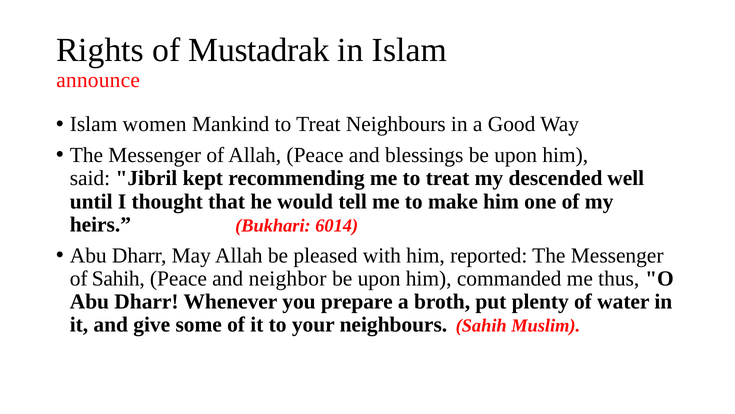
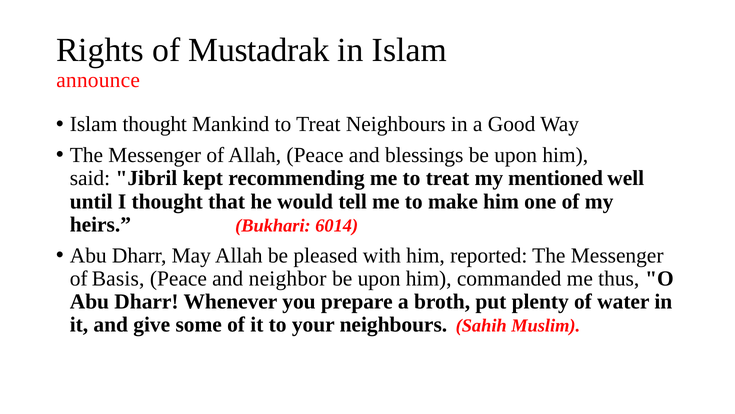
Islam women: women -> thought (155, 124)
descended: descended -> mentioned (556, 178)
of Sahih: Sahih -> Basis (118, 278)
